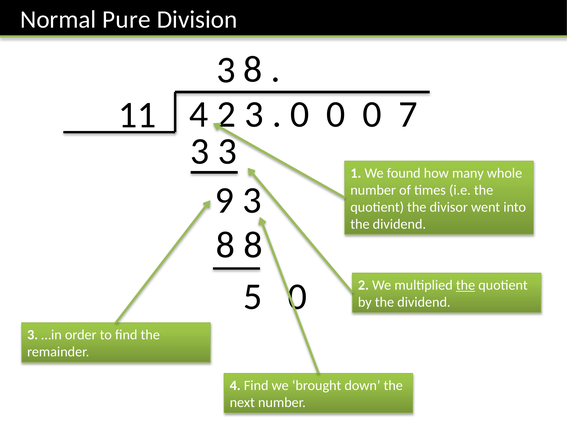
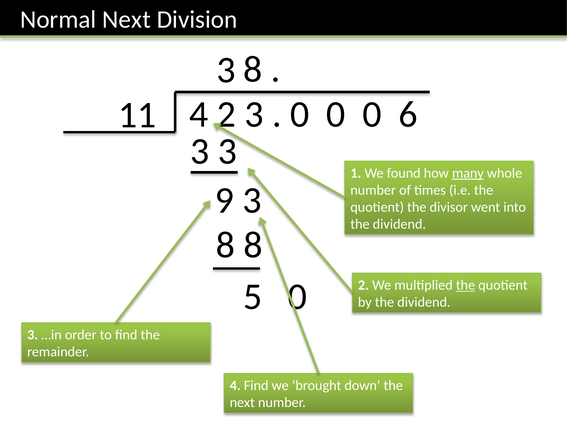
Normal Pure: Pure -> Next (126, 20)
7: 7 -> 6 (408, 114)
many underline: none -> present (468, 173)
